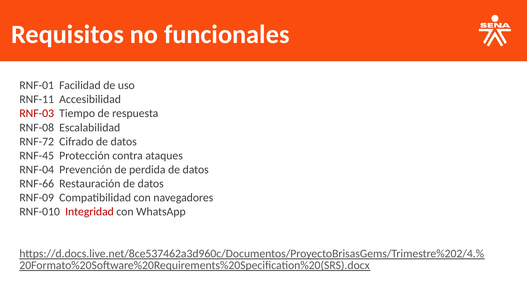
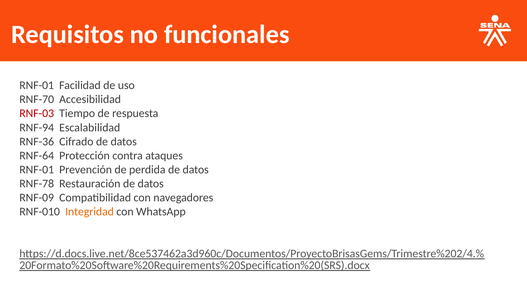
RNF-11: RNF-11 -> RNF-70 (37, 100)
RNF-08: RNF-08 -> RNF-94 (37, 128)
RNF-72: RNF-72 -> RNF-36 (37, 142)
RNF-45: RNF-45 -> RNF-64 (37, 156)
RNF-04: RNF-04 -> RNF-01 (37, 170)
RNF-66: RNF-66 -> RNF-78 (37, 184)
Integridad colour: red -> orange (89, 212)
